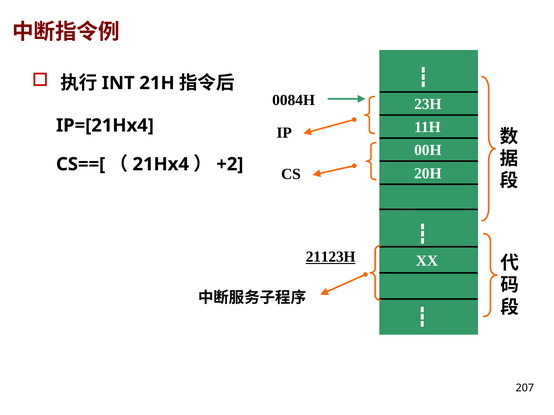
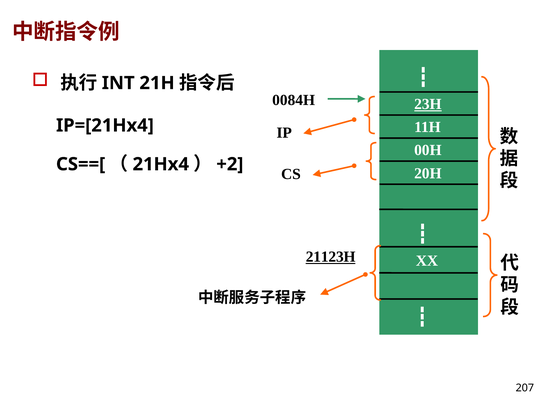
23H underline: none -> present (428, 104)
